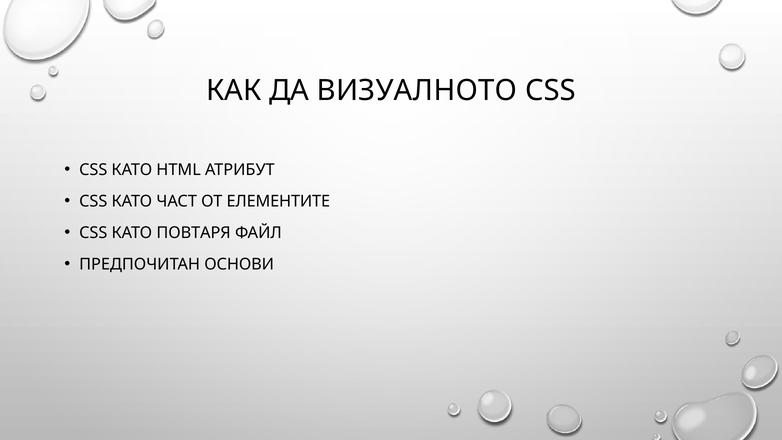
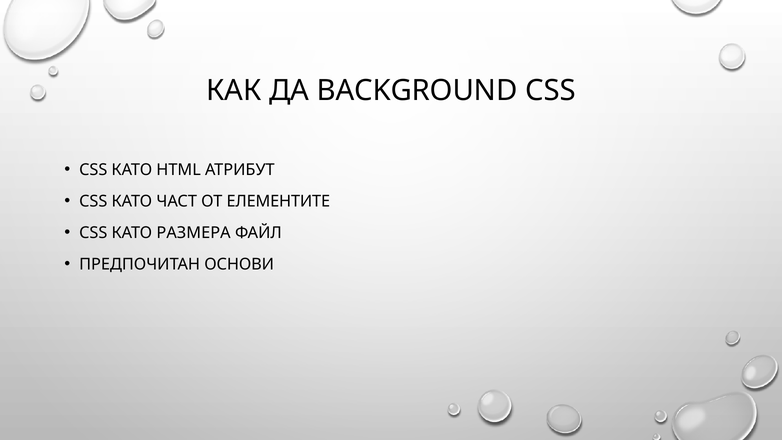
ВИЗУАЛНОТО: ВИЗУАЛНОТО -> BACKGROUND (417, 91)
ПОВТАРЯ: ПОВТАРЯ -> РАЗМЕРА (194, 233)
